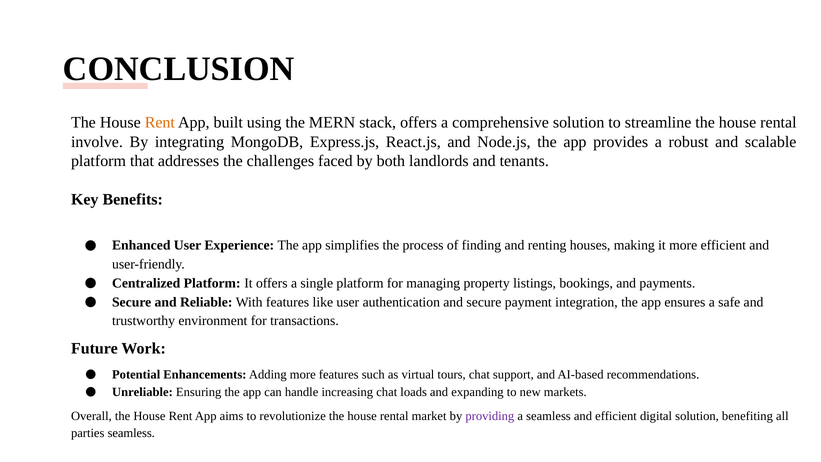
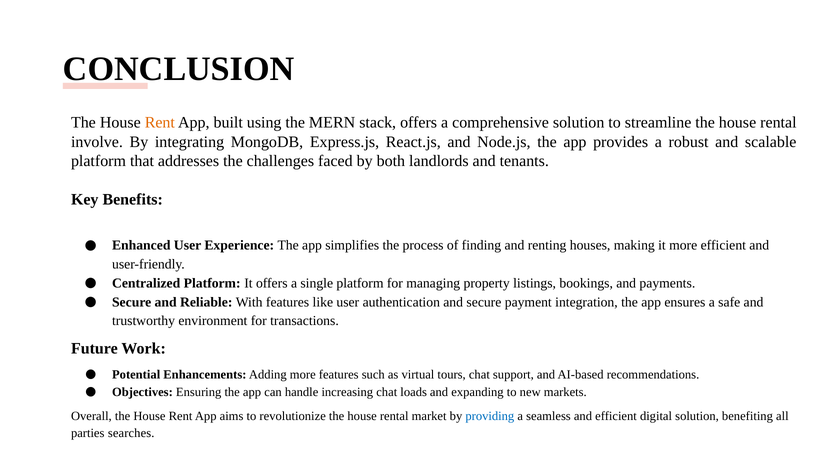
Unreliable: Unreliable -> Objectives (142, 392)
providing colour: purple -> blue (490, 416)
parties seamless: seamless -> searches (131, 433)
